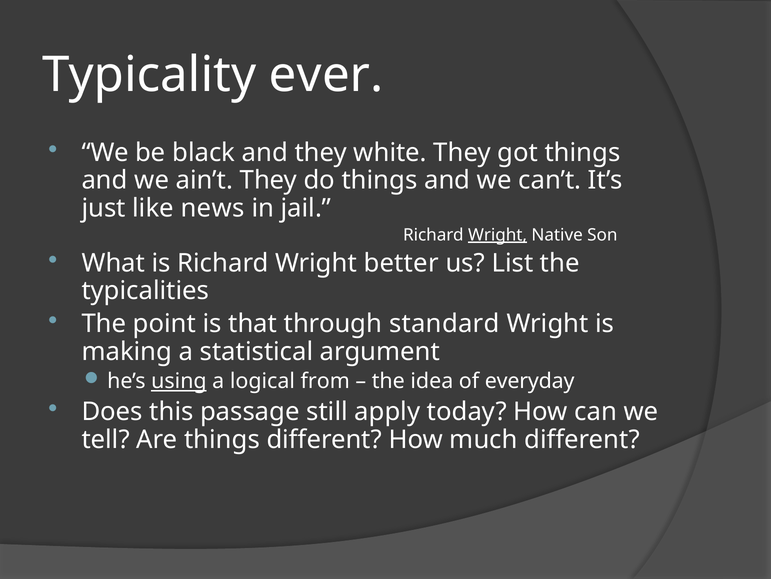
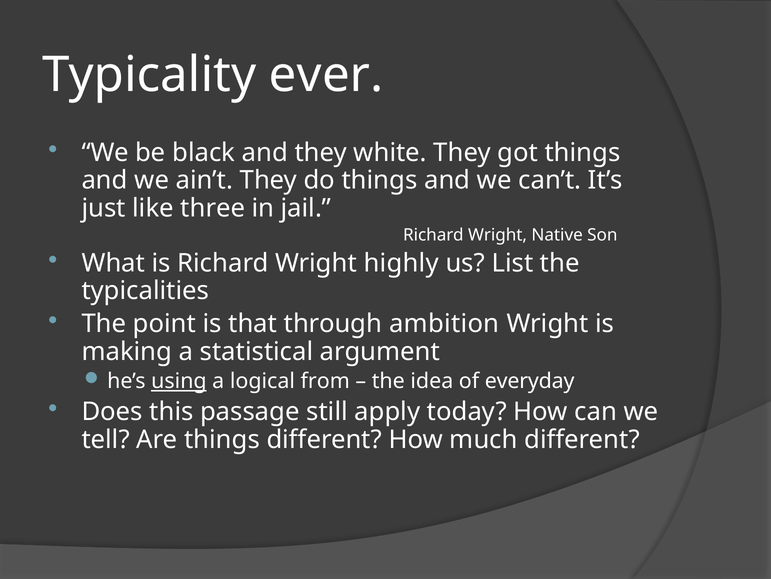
news: news -> three (213, 208)
Wright underline: present -> none (498, 235)
better: better -> highly (401, 263)
standard: standard -> ambition (444, 323)
